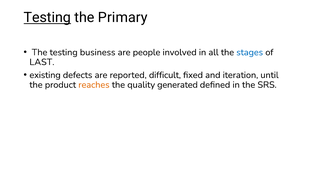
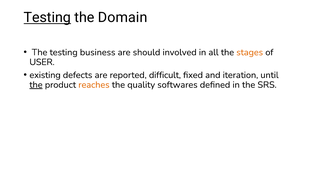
Primary: Primary -> Domain (123, 18)
people: people -> should (147, 52)
stages colour: blue -> orange (250, 52)
LAST: LAST -> USER (42, 62)
the underline: none -> present (36, 85)
generated: generated -> softwares (177, 85)
